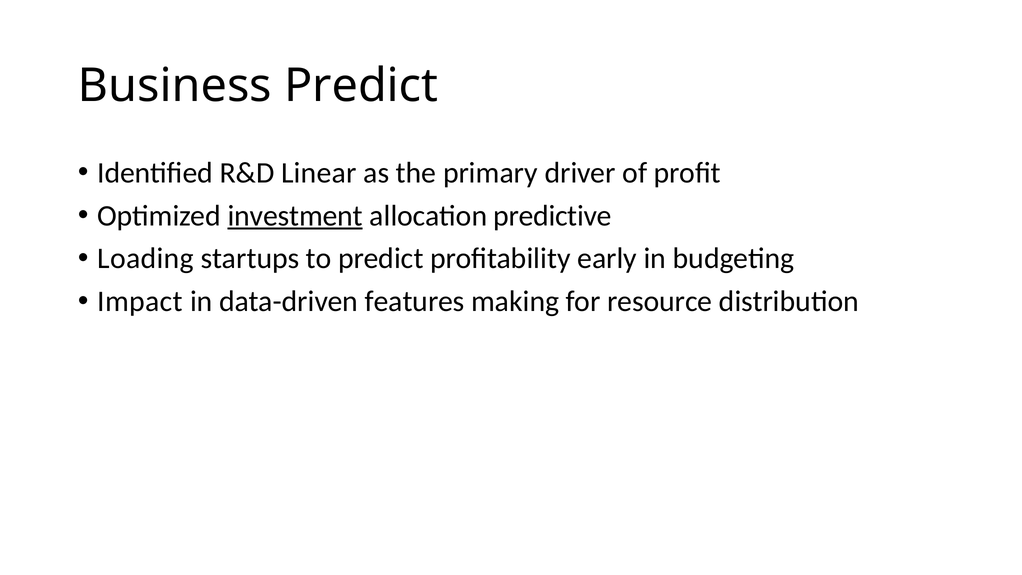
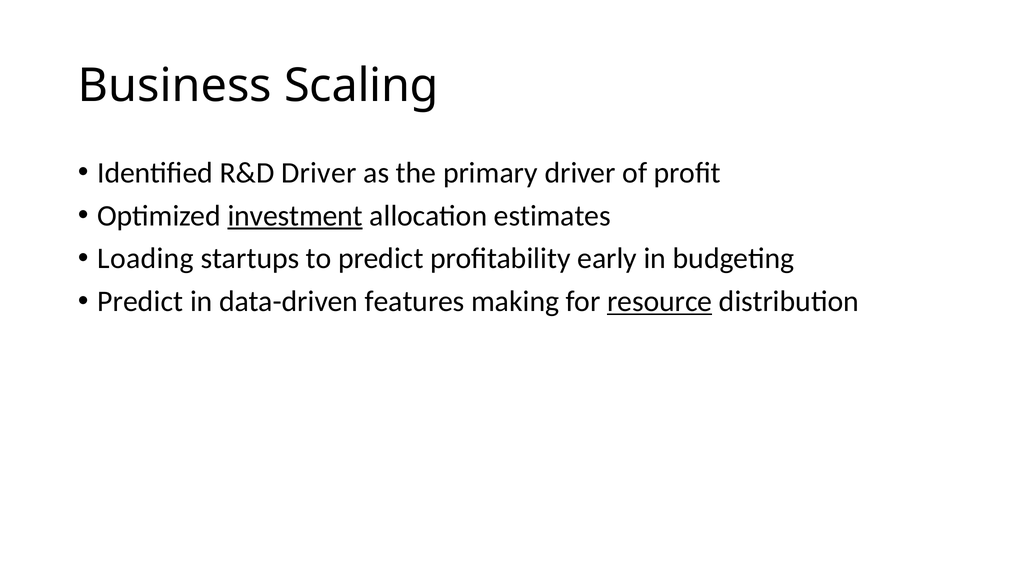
Business Predict: Predict -> Scaling (361, 86)
R&D Linear: Linear -> Driver (319, 173)
predictive: predictive -> estimates (552, 216)
Impact: Impact -> Predict (140, 301)
resource underline: none -> present (660, 301)
